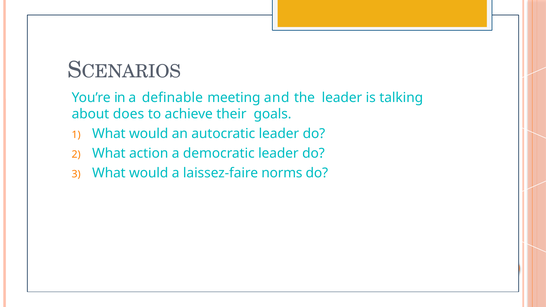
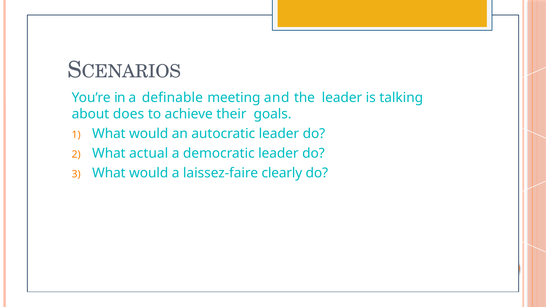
action: action -> actual (149, 153)
norms: norms -> clearly (282, 173)
